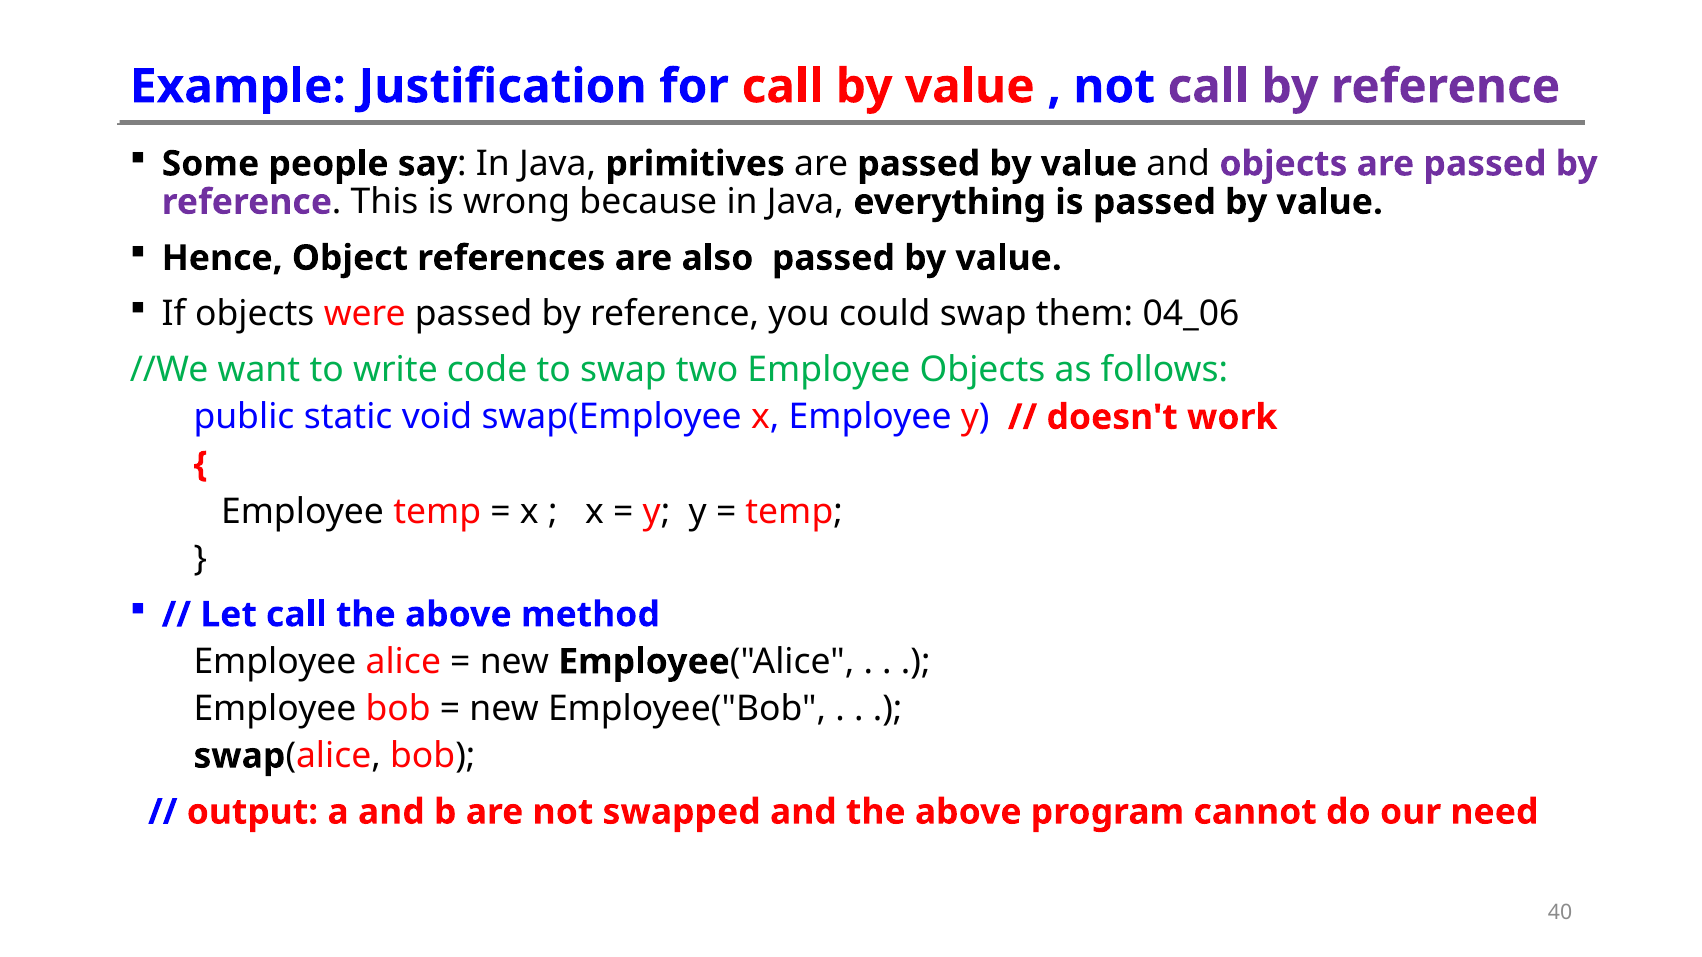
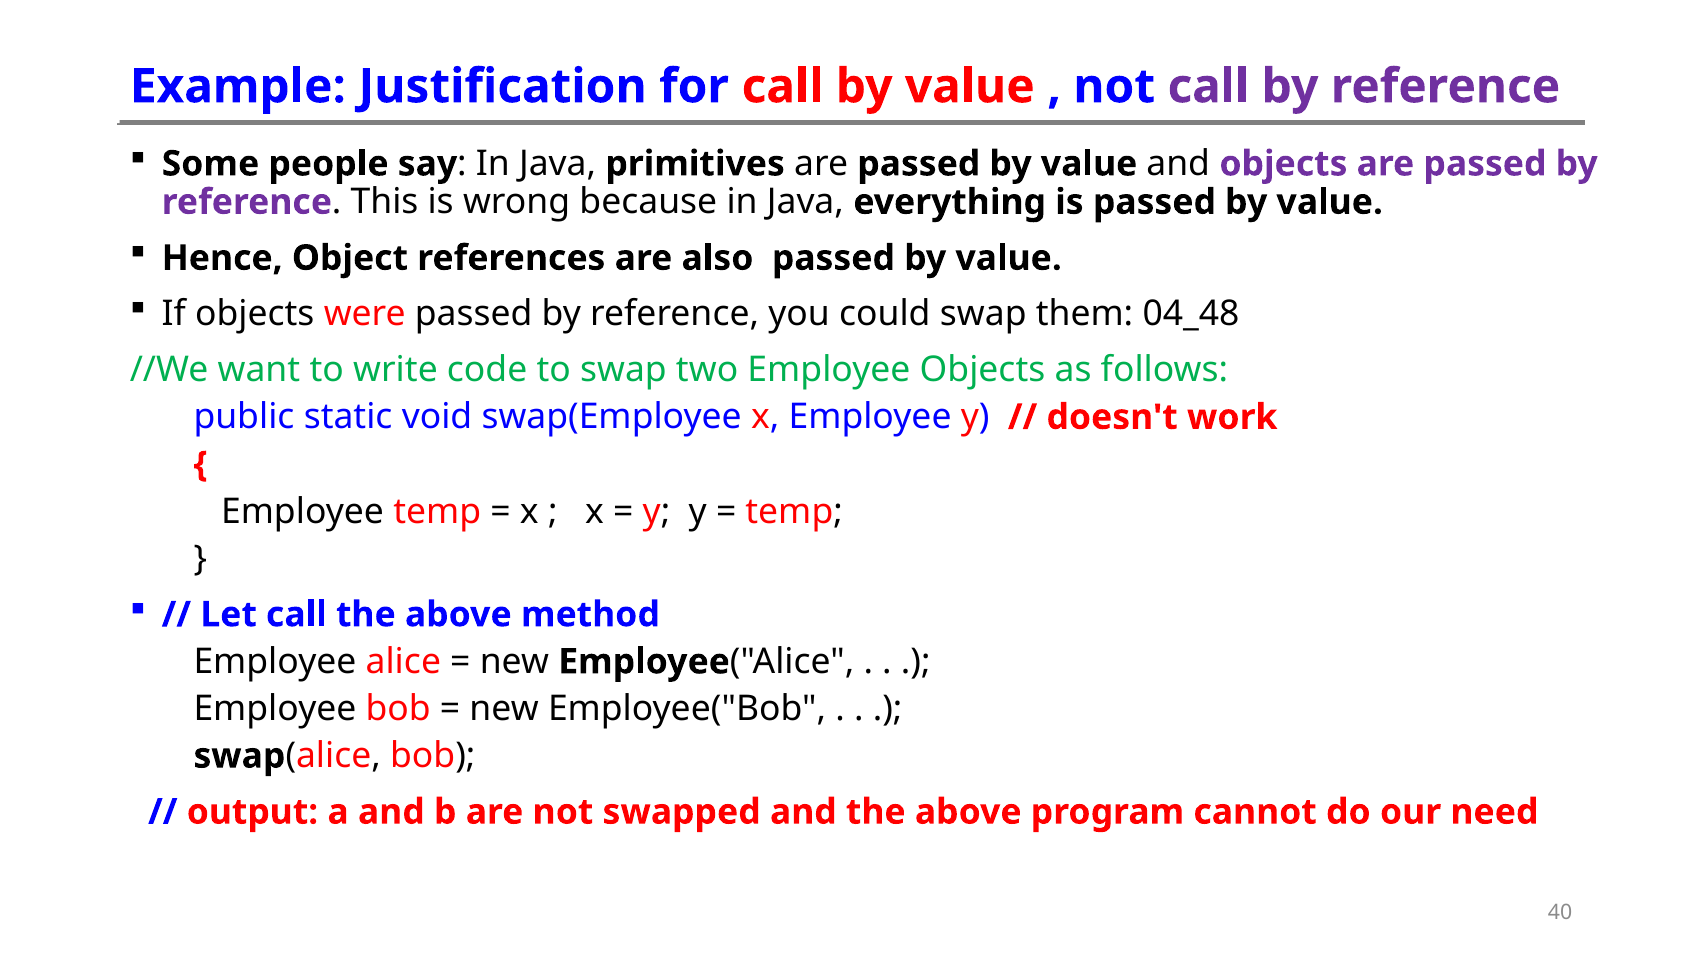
04_06: 04_06 -> 04_48 (1191, 314)
